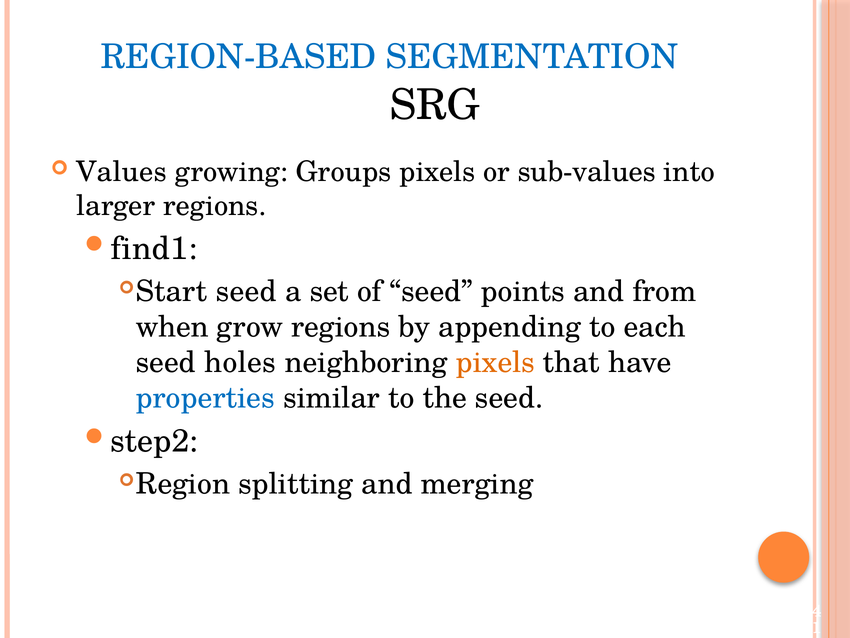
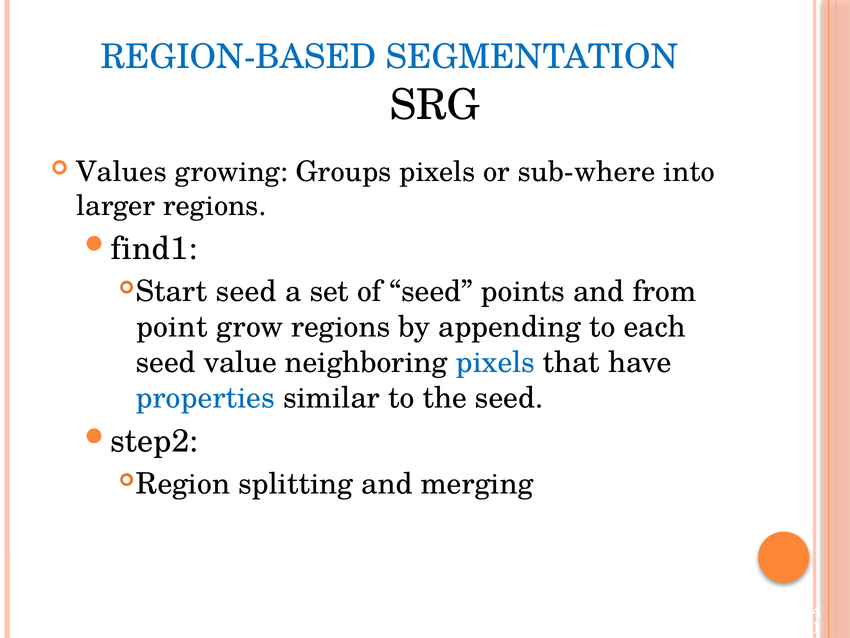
sub-values: sub-values -> sub-where (586, 172)
when: when -> point (172, 327)
holes: holes -> value (240, 362)
pixels colour: orange -> blue (495, 362)
